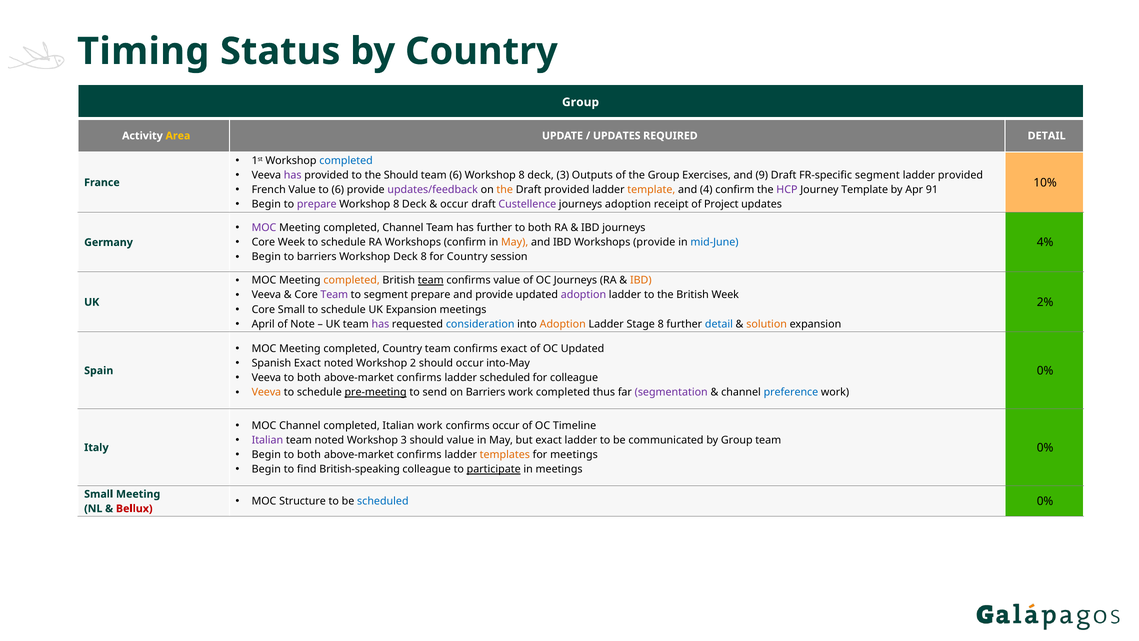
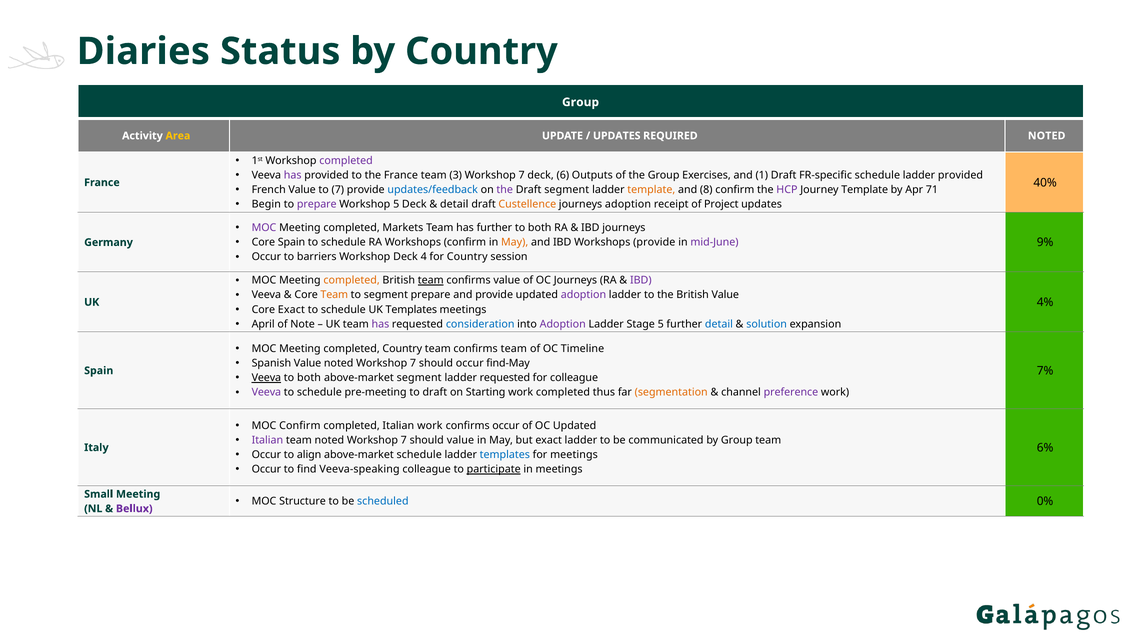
Timing: Timing -> Diaries (143, 51)
REQUIRED DETAIL: DETAIL -> NOTED (1047, 136)
completed colour: blue -> purple (346, 161)
the Should: Should -> France (401, 175)
team 6: 6 -> 3 (456, 175)
8: 8 -> 7 (522, 175)
deck 3: 3 -> 6 (563, 175)
9: 9 -> 1 (762, 175)
FR-specific segment: segment -> schedule (877, 175)
10%: 10% -> 40% (1045, 183)
to 6: 6 -> 7 (338, 190)
updates/feedback colour: purple -> blue (433, 190)
the colour: orange -> purple (505, 190)
Draft provided: provided -> segment (567, 190)
4: 4 -> 8 (706, 190)
91: 91 -> 71 (932, 190)
8: 8 -> 5 (396, 204)
occur: occur -> detail (454, 204)
Custellence colour: purple -> orange (527, 204)
completed Channel: Channel -> Markets (403, 228)
Core Week: Week -> Spain (291, 242)
mid-June colour: blue -> purple (714, 242)
4%: 4% -> 9% (1045, 242)
Begin: Begin -> Occur (266, 257)
Deck 8: 8 -> 4 (424, 257)
IBD colour: orange -> purple (641, 280)
Team colour: purple -> orange (334, 295)
British Week: Week -> Value (725, 295)
2%: 2% -> 4% (1045, 302)
Core Small: Small -> Exact (291, 309)
UK Expansion: Expansion -> Templates (411, 309)
Adoption colour: orange -> purple (563, 324)
Stage 8: 8 -> 5 (661, 324)
solution colour: orange -> blue (767, 324)
confirms exact: exact -> team (514, 349)
OC Updated: Updated -> Timeline (582, 349)
Spanish Exact: Exact -> Value (308, 363)
2: 2 -> 7 (413, 363)
into-May: into-May -> find-May (508, 363)
0%: 0% -> 7% (1045, 371)
Veeva underline: none -> present (266, 378)
confirms: confirms -> segment (419, 378)
ladder scheduled: scheduled -> requested (505, 378)
Veeva colour: orange -> purple (266, 392)
pre-meeting underline: present -> none (376, 392)
to send: send -> draft (435, 392)
on Barriers: Barriers -> Starting (486, 392)
segmentation colour: purple -> orange (671, 392)
preference colour: blue -> purple (791, 392)
MOC Channel: Channel -> Confirm (300, 426)
OC Timeline: Timeline -> Updated (575, 426)
team noted Workshop 3: 3 -> 7 (404, 440)
0%: 0% -> 6% (1045, 447)
Begin: Begin -> Occur (266, 455)
both: both -> align (309, 455)
confirms: confirms -> schedule (419, 455)
templates colour: orange -> blue (505, 455)
Begin: Begin -> Occur (266, 469)
British-speaking: British-speaking -> Veeva-speaking (360, 469)
Bellux colour: red -> purple (134, 508)
